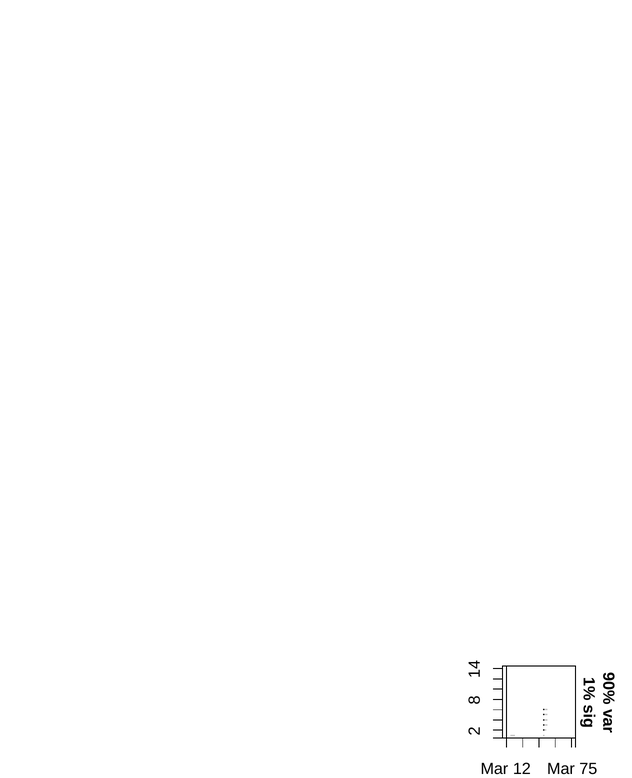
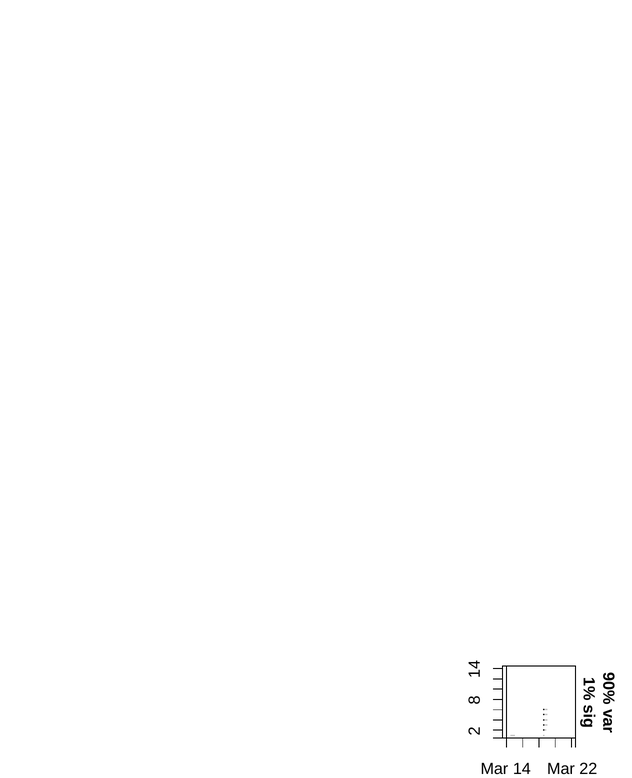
12: 12 -> 14 (522, 769)
75: 75 -> 22 (588, 769)
